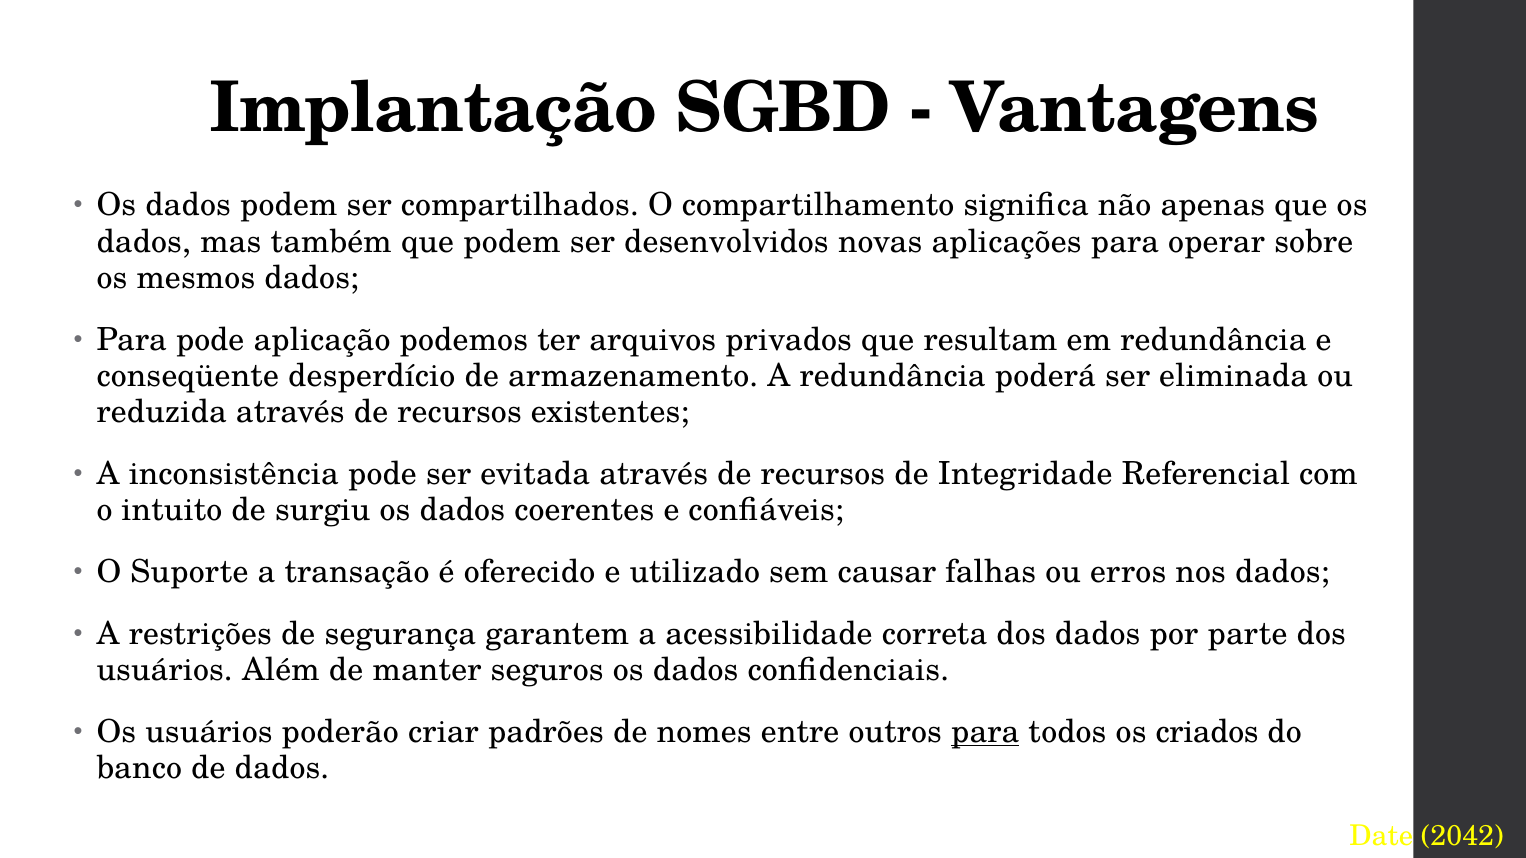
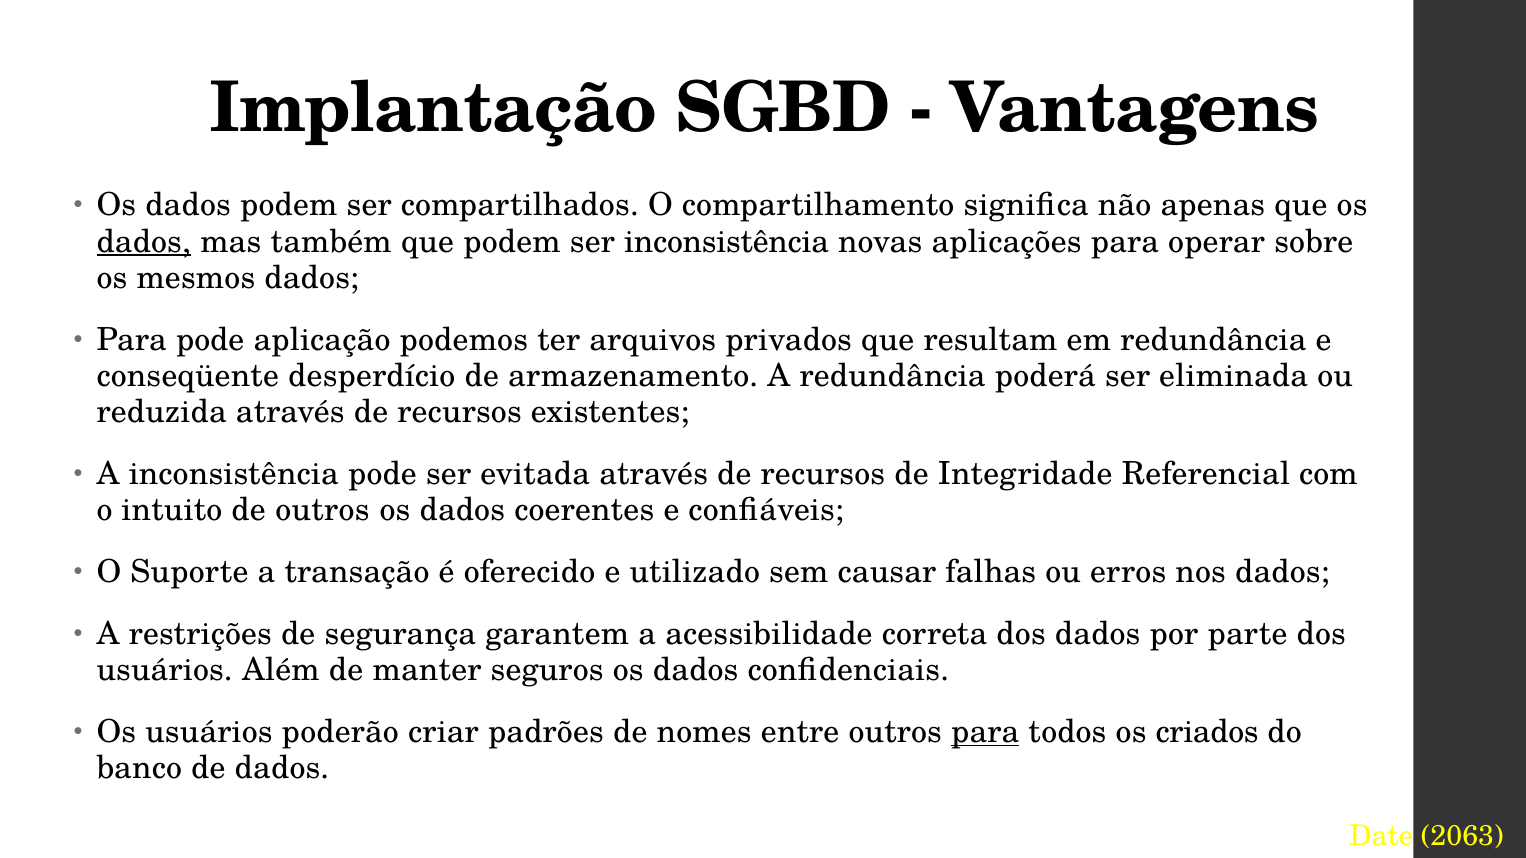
dados underline: none -> present (144, 242)
ser desenvolvidos: desenvolvidos -> inconsistência (727, 242)
de surgiu: surgiu -> outros (323, 511)
2042: 2042 -> 2063 (1462, 837)
